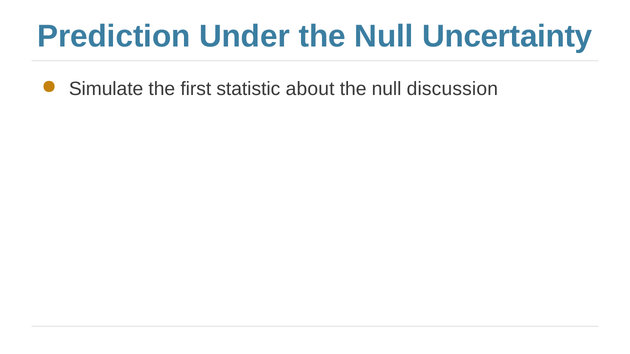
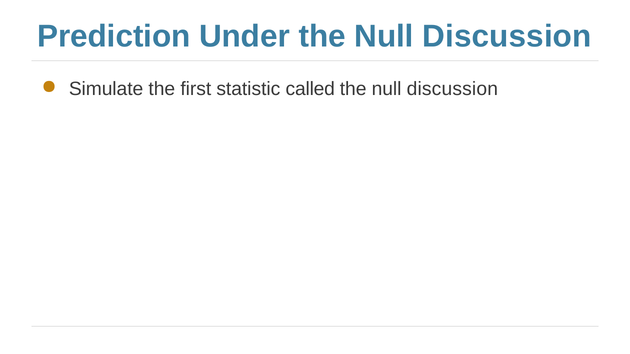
Under the Null Uncertainty: Uncertainty -> Discussion (507, 37)
about: about -> called (310, 89)
